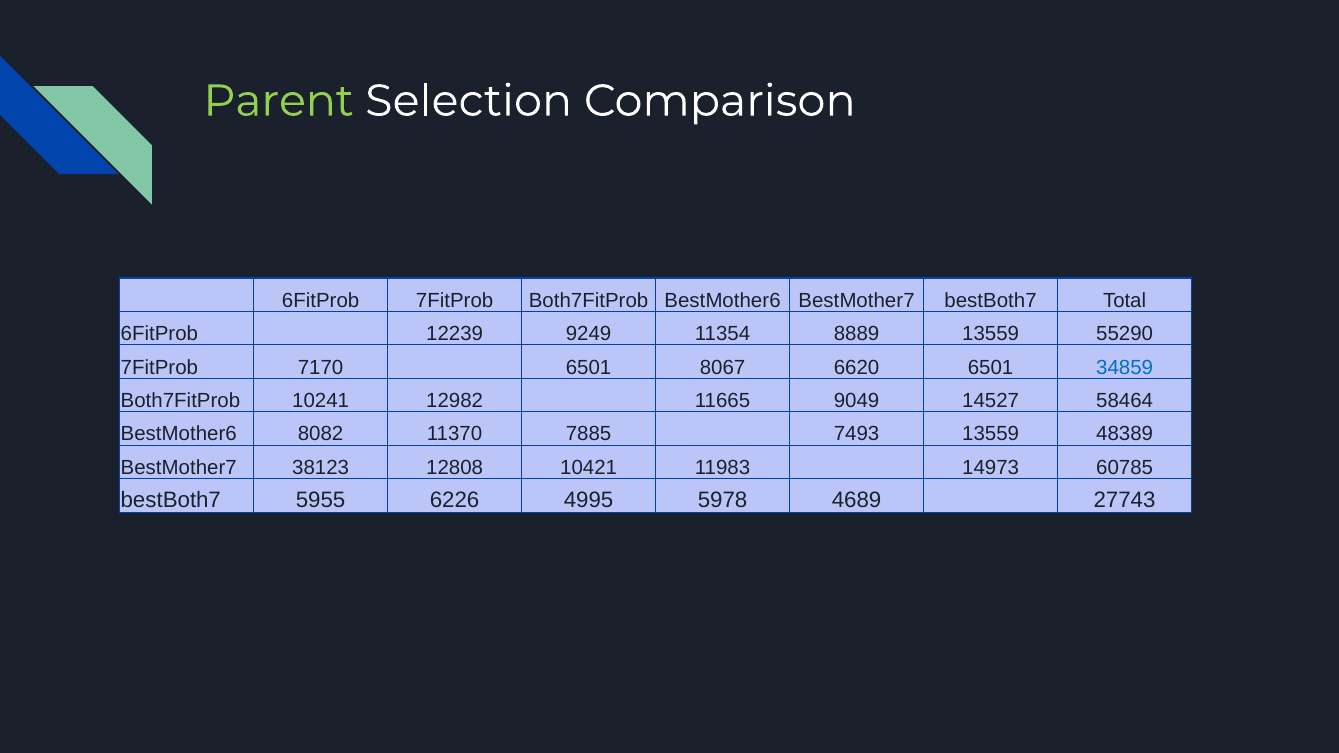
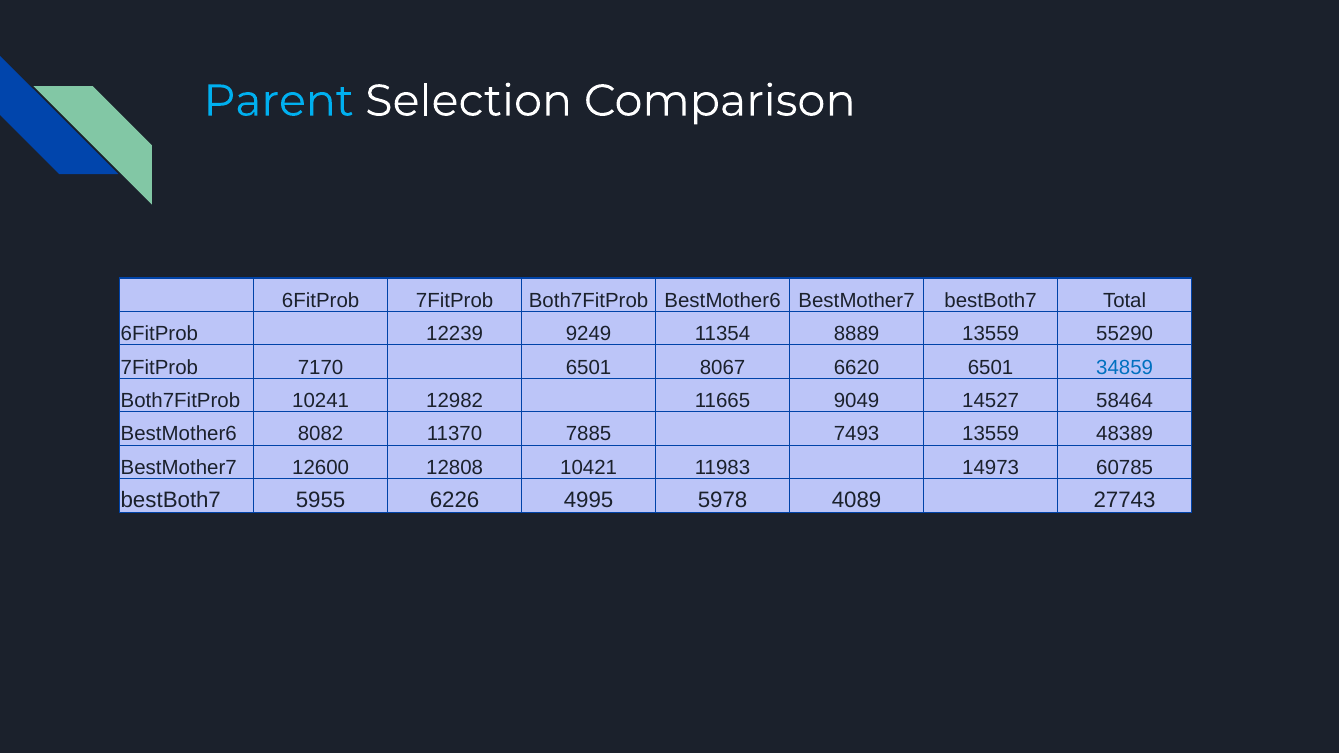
Parent colour: light green -> light blue (279, 101)
38123: 38123 -> 12600 (321, 468)
4689: 4689 -> 4089 (857, 500)
